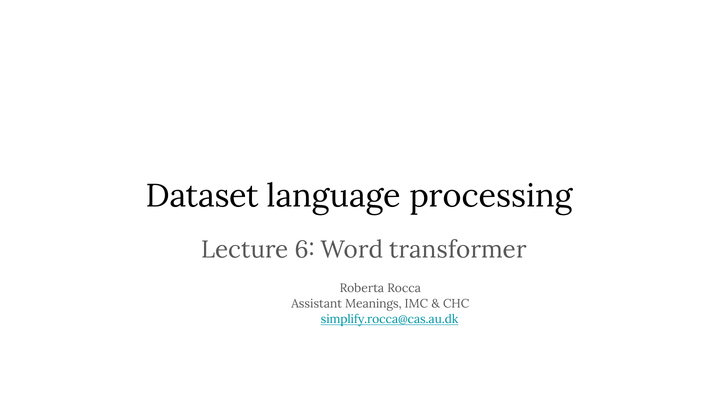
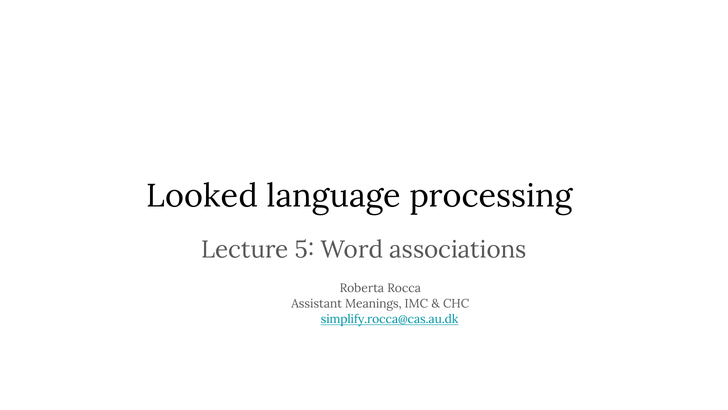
Dataset: Dataset -> Looked (202, 196)
6: 6 -> 5 (305, 249)
transformer: transformer -> associations (458, 249)
